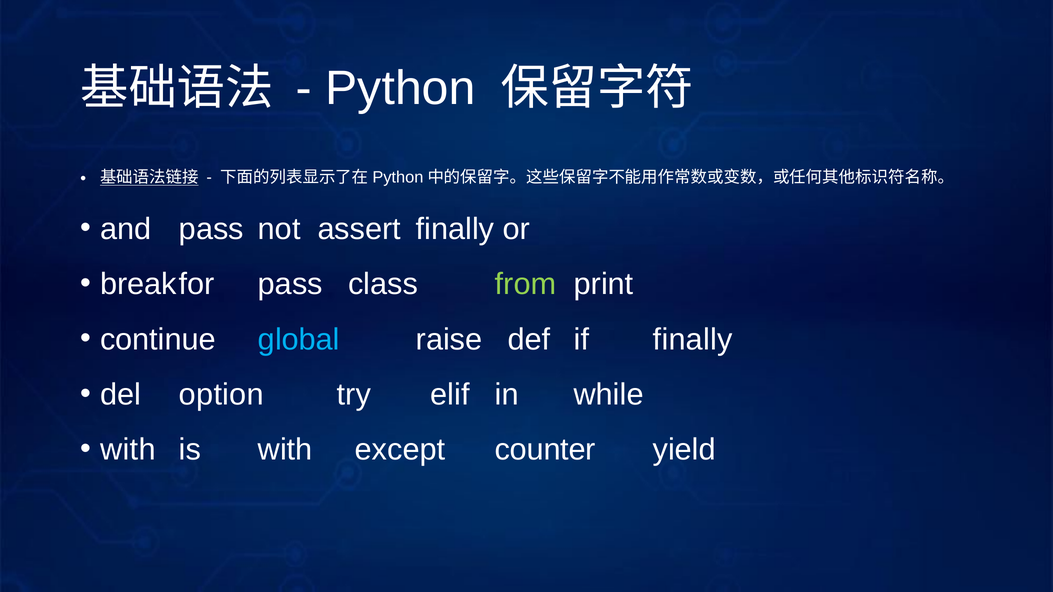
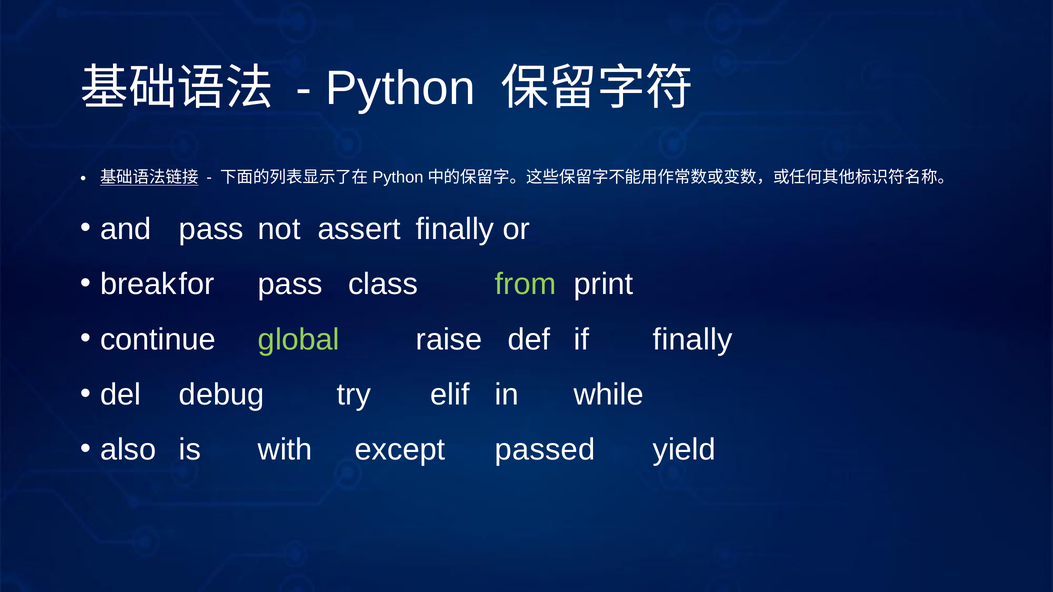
global colour: light blue -> light green (299, 340)
option: option -> debug (222, 395)
with: with -> also (128, 450)
counter: counter -> passed (545, 450)
